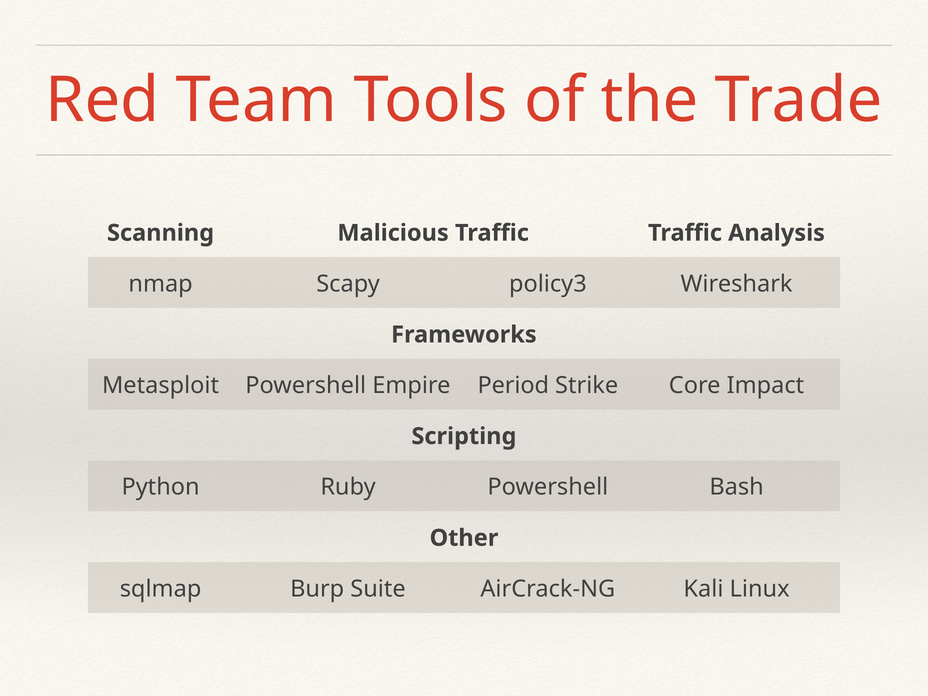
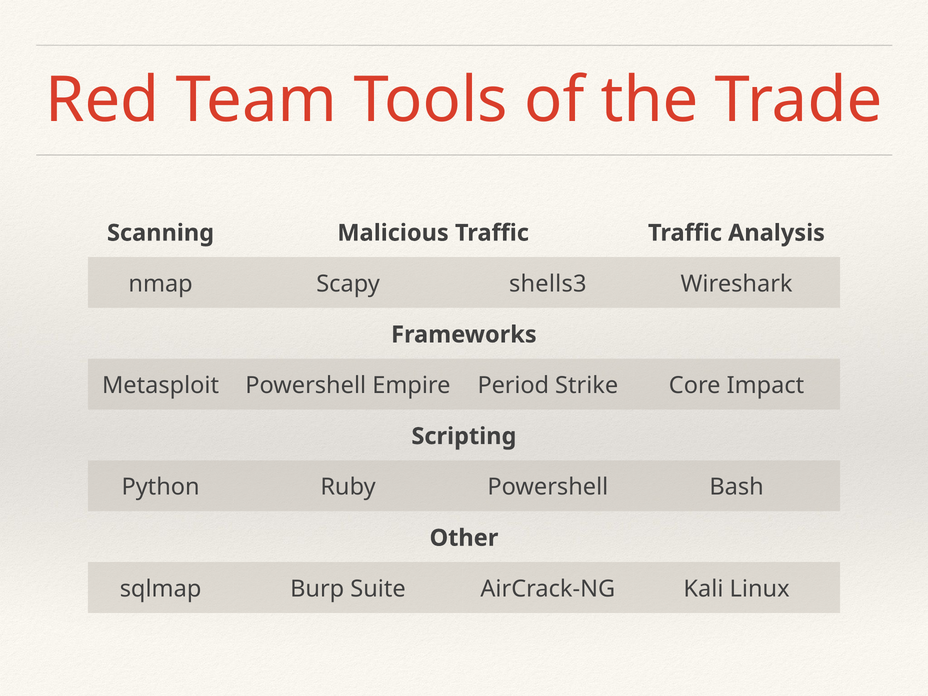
policy3: policy3 -> shells3 (548, 284)
